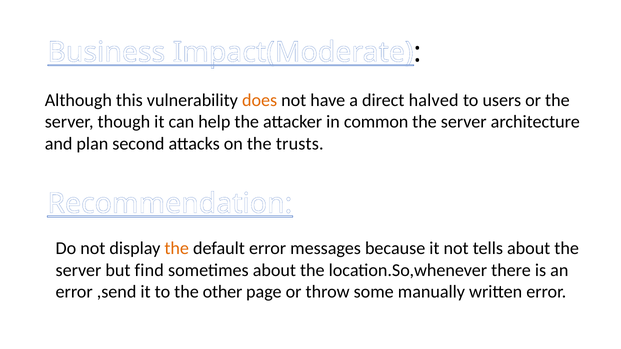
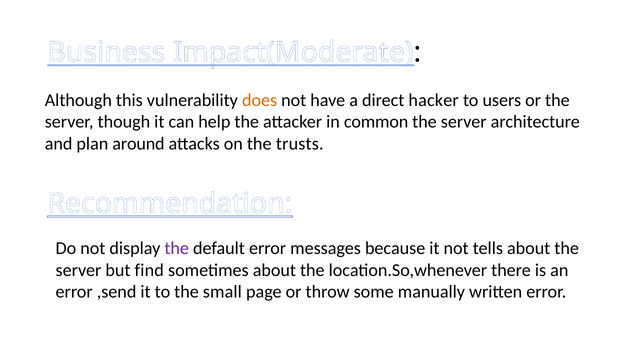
halved: halved -> hacker (434, 100)
second: second -> around (138, 144)
the colour: orange -> purple (177, 249)
other: other -> small (222, 292)
